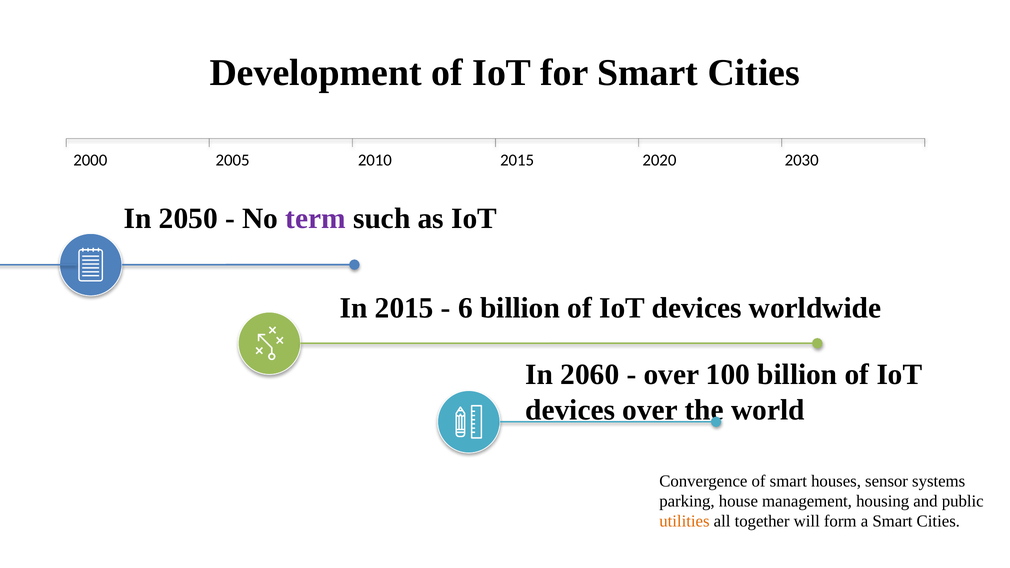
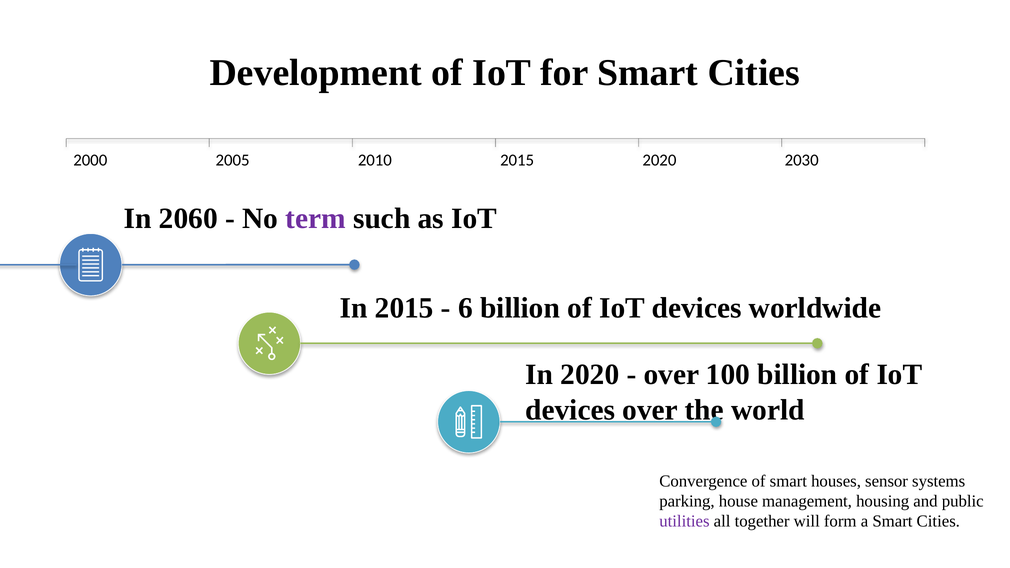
2050: 2050 -> 2060 (188, 219)
In 2060: 2060 -> 2020 (590, 375)
utilities colour: orange -> purple (684, 521)
